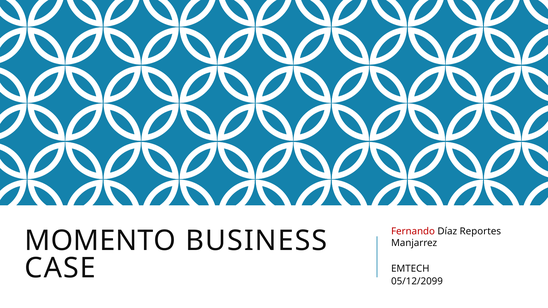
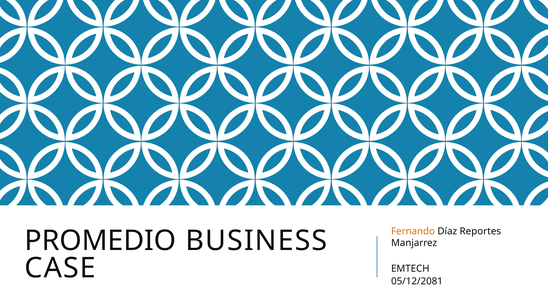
Fernando colour: red -> orange (413, 231)
MOMENTO: MOMENTO -> PROMEDIO (100, 241)
05/12/2099: 05/12/2099 -> 05/12/2081 (417, 282)
